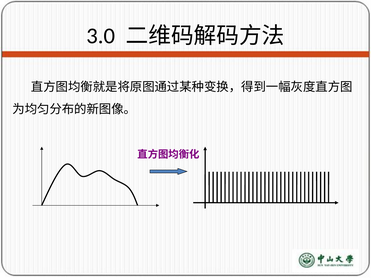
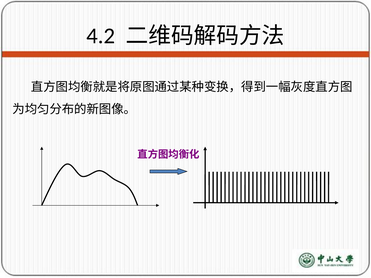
3.0: 3.0 -> 4.2 (101, 36)
